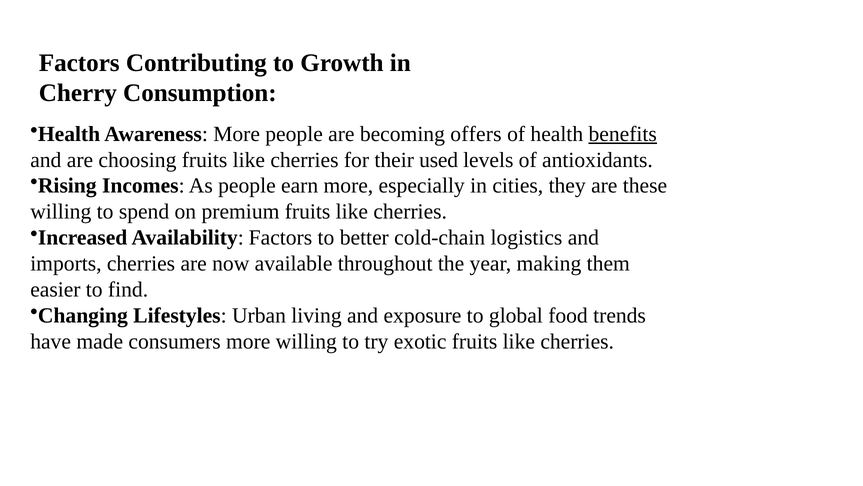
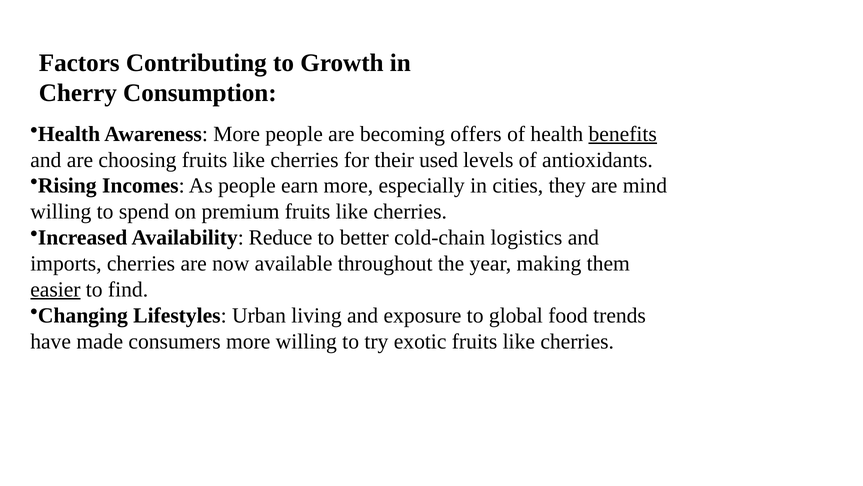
these: these -> mind (645, 186)
Availability Factors: Factors -> Reduce (281, 237)
easier underline: none -> present (55, 289)
